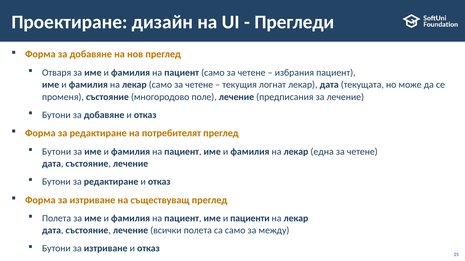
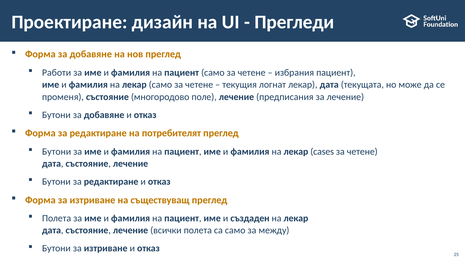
Отваря: Отваря -> Работи (57, 73)
една: една -> cases (322, 152)
пациенти: пациенти -> създаден (250, 219)
